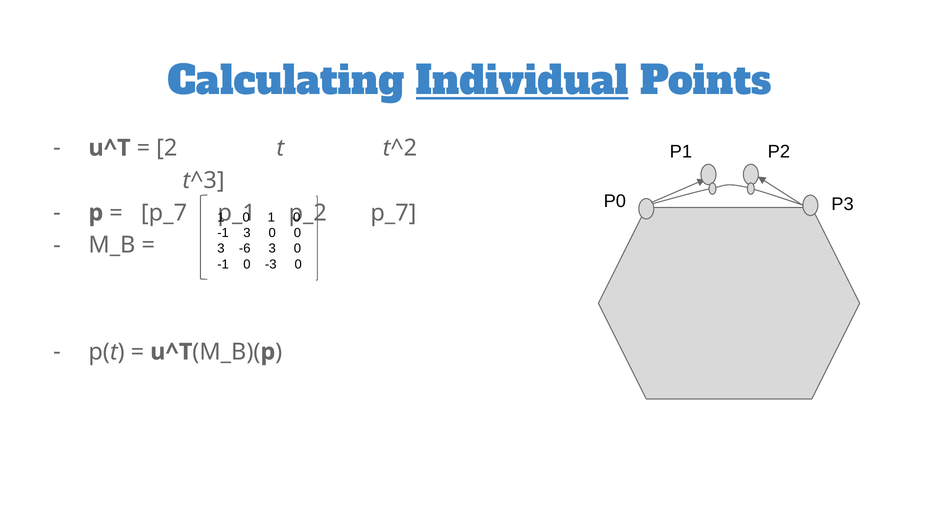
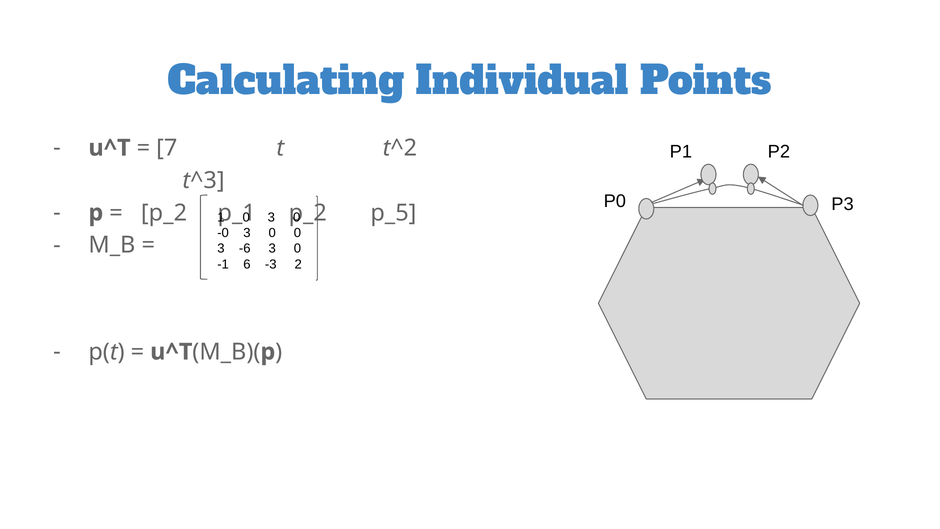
Individual underline: present -> none (522, 81)
2: 2 -> 7 (167, 148)
p_7: p_7 -> p_2 (164, 213)
p_7: p_7 -> p_5 (393, 213)
1: 1 -> 3 (271, 217)
-1: -1 -> -0 (223, 233)
-1 0: 0 -> 6 (247, 264)
-3 0: 0 -> 2 (298, 264)
